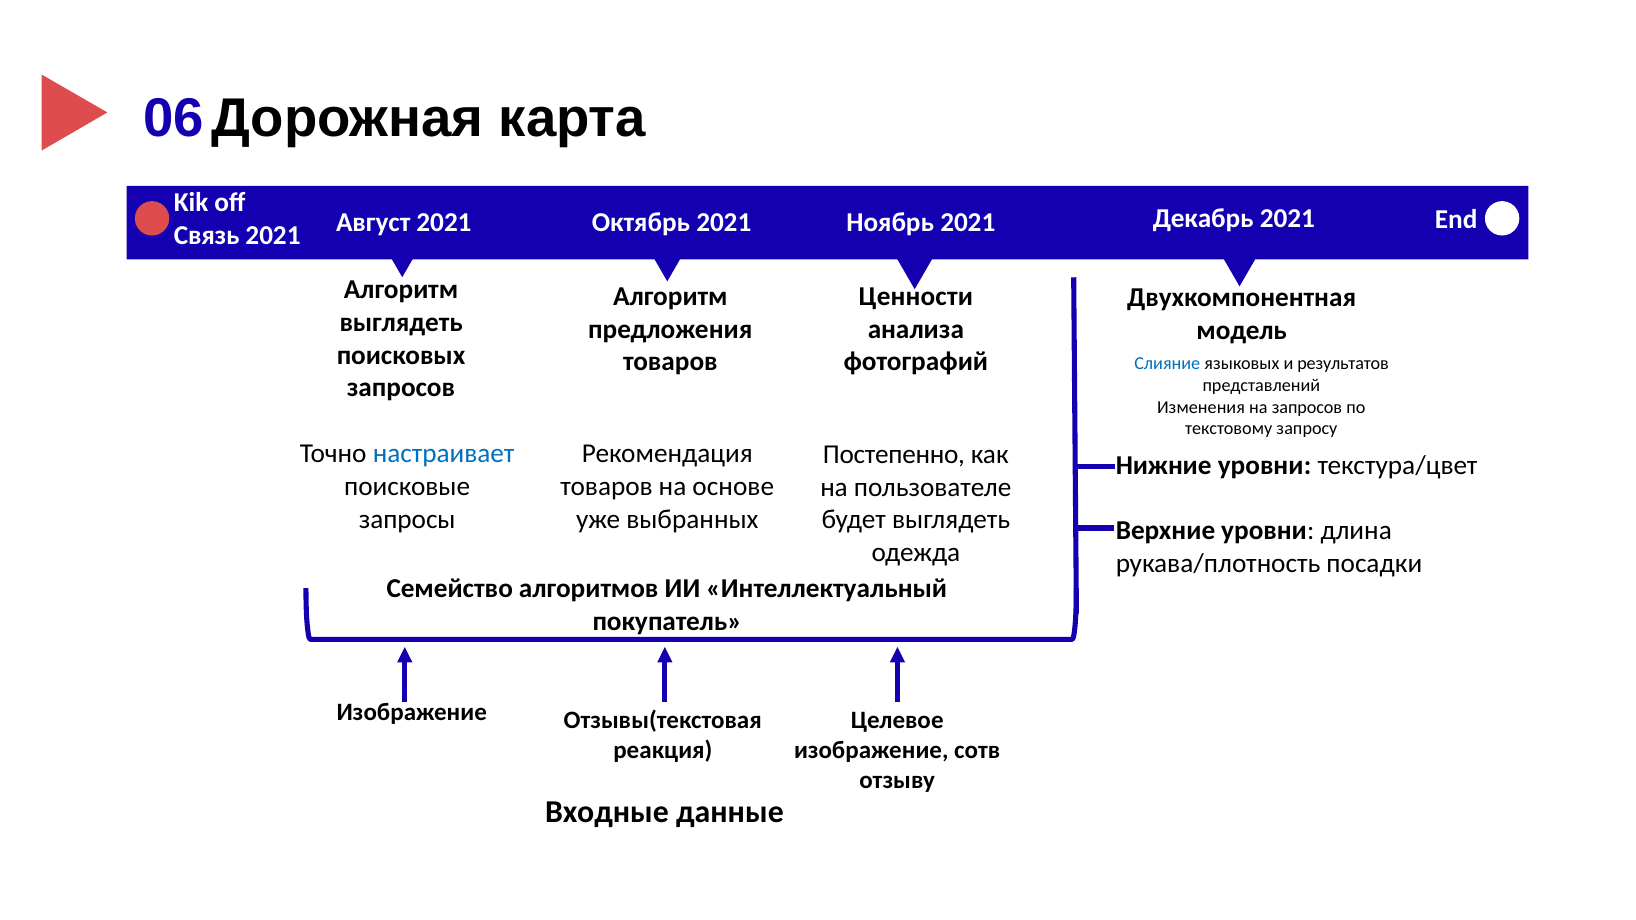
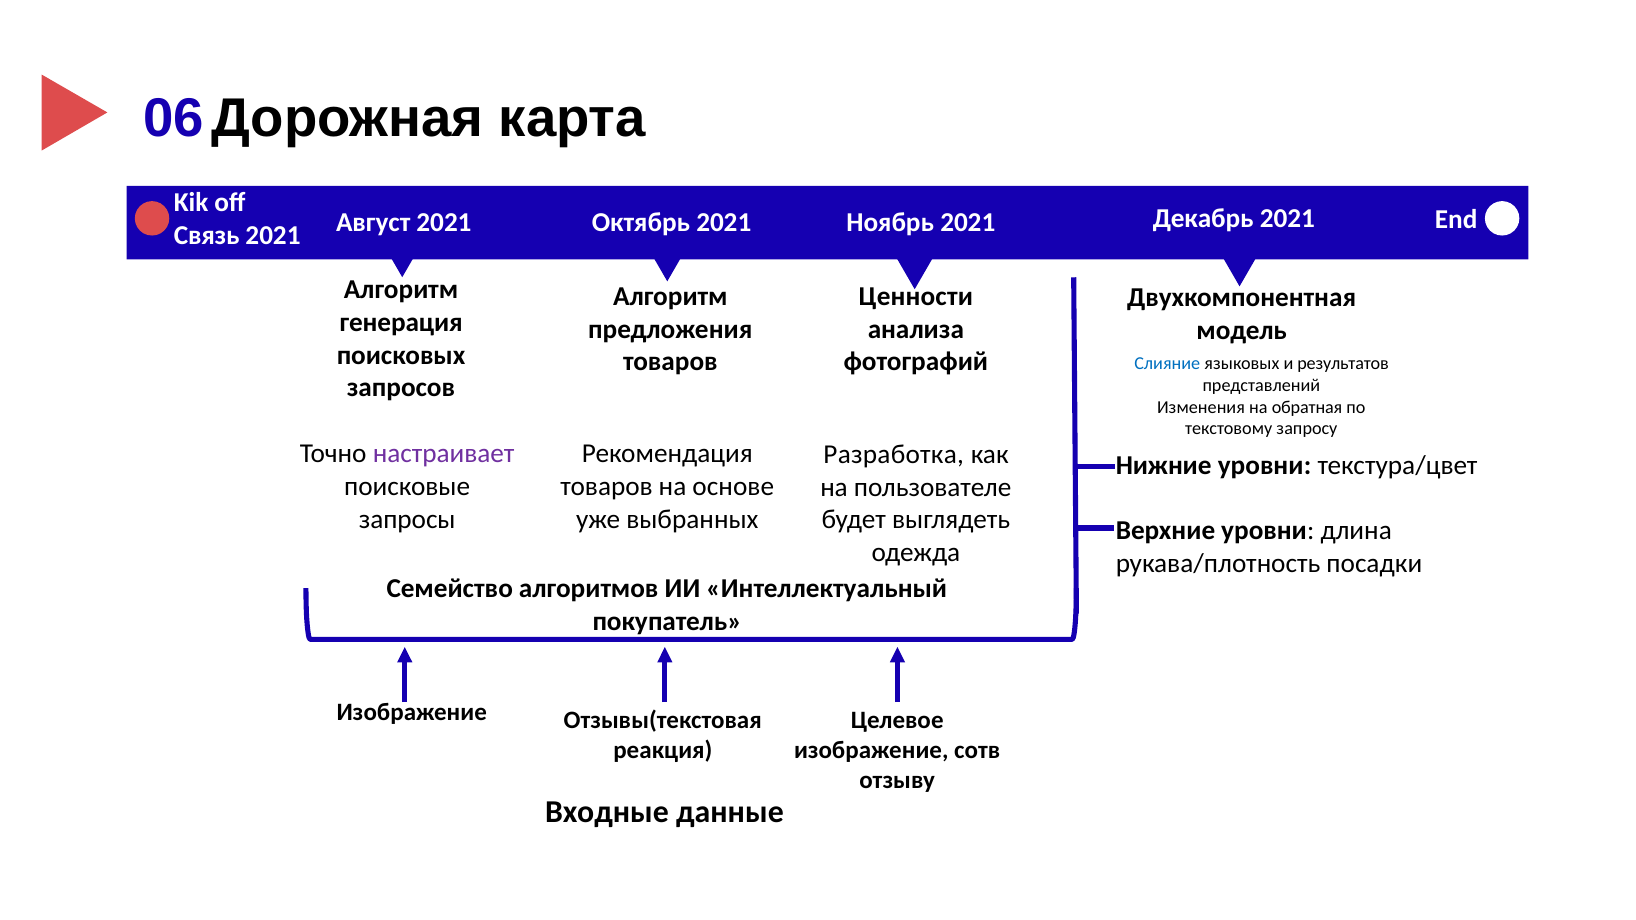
выглядеть: выглядеть -> генерация (401, 323)
на запросов: запросов -> обратная (1307, 407)
настраивает colour: blue -> purple (444, 454)
Постепенно: Постепенно -> Разработка (894, 454)
